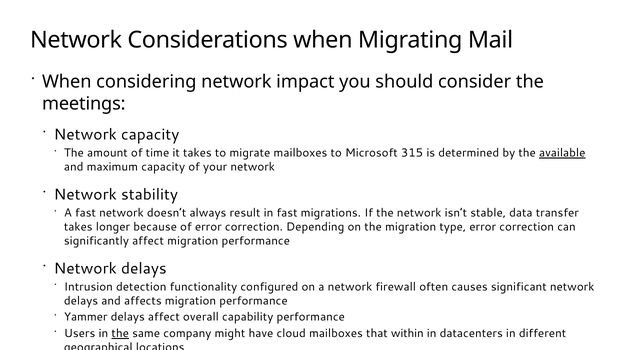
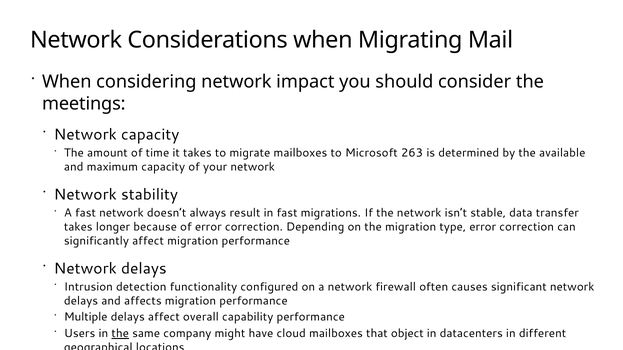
315: 315 -> 263 (412, 153)
available underline: present -> none (562, 153)
Yammer: Yammer -> Multiple (86, 317)
within: within -> object (407, 334)
